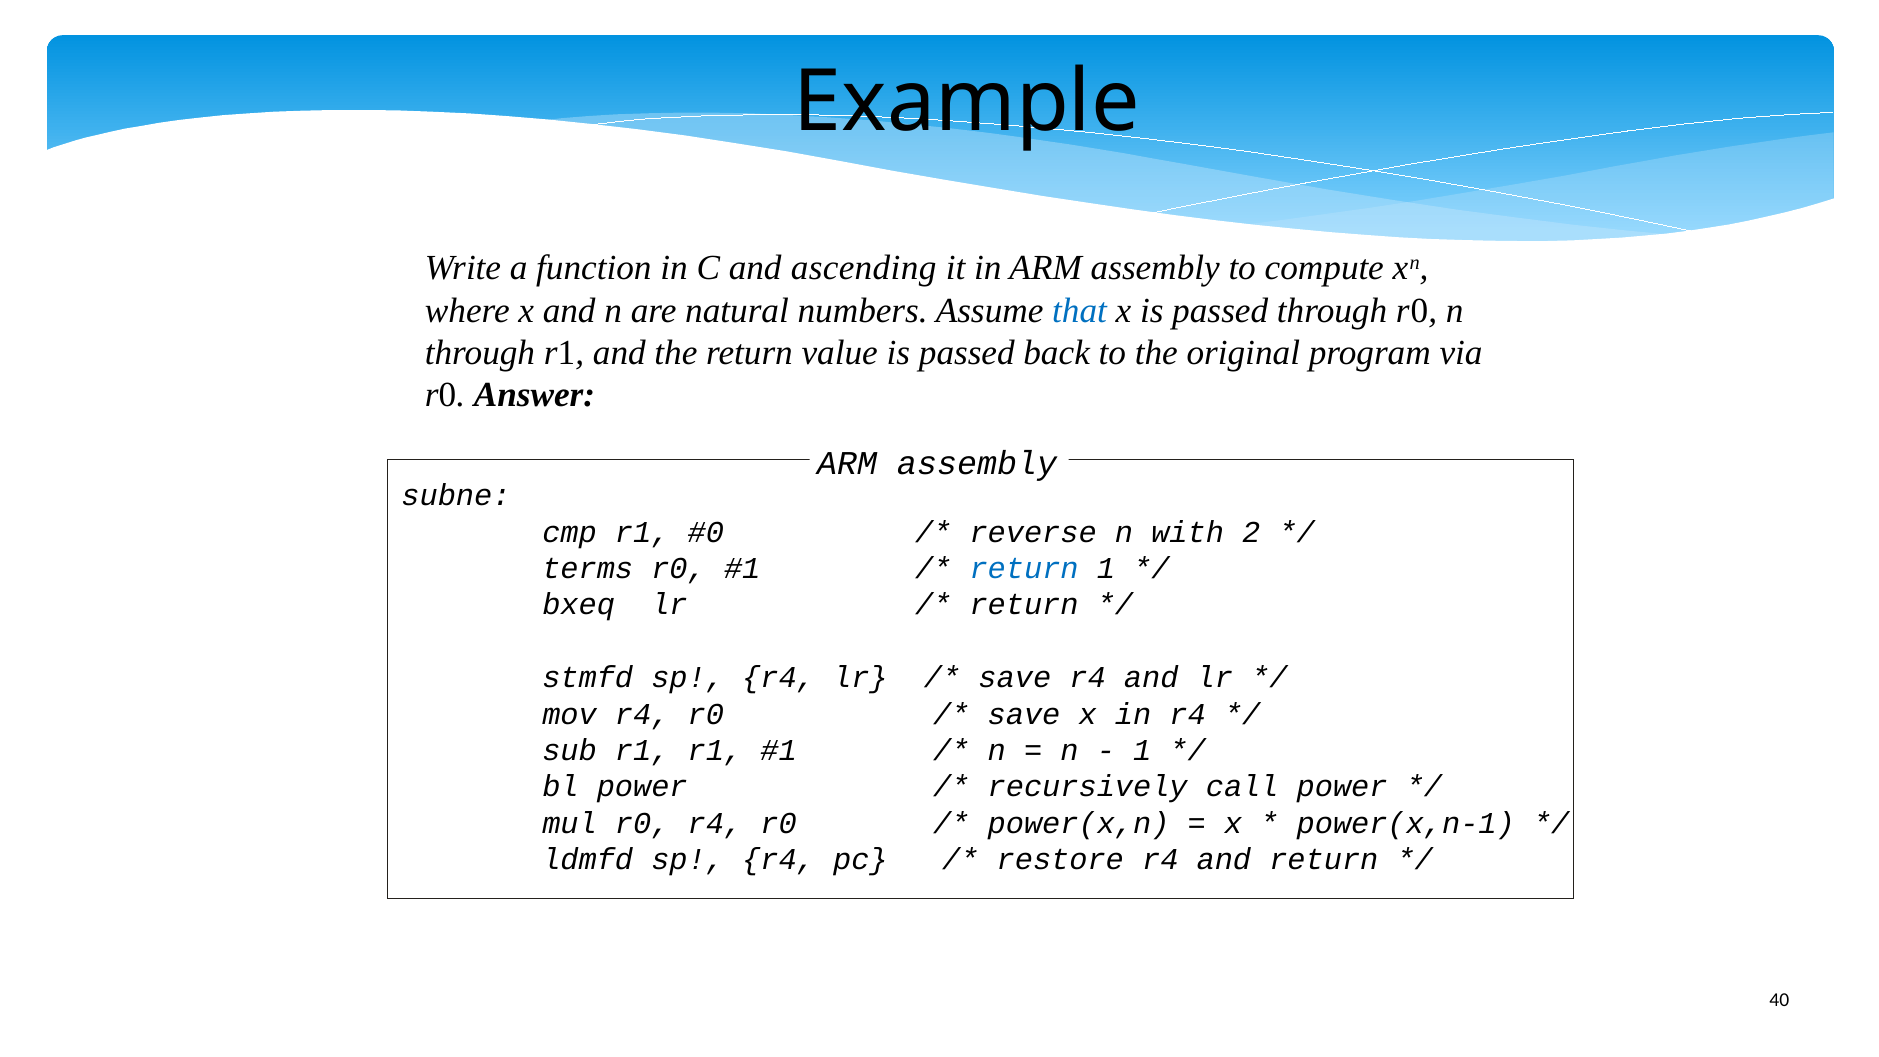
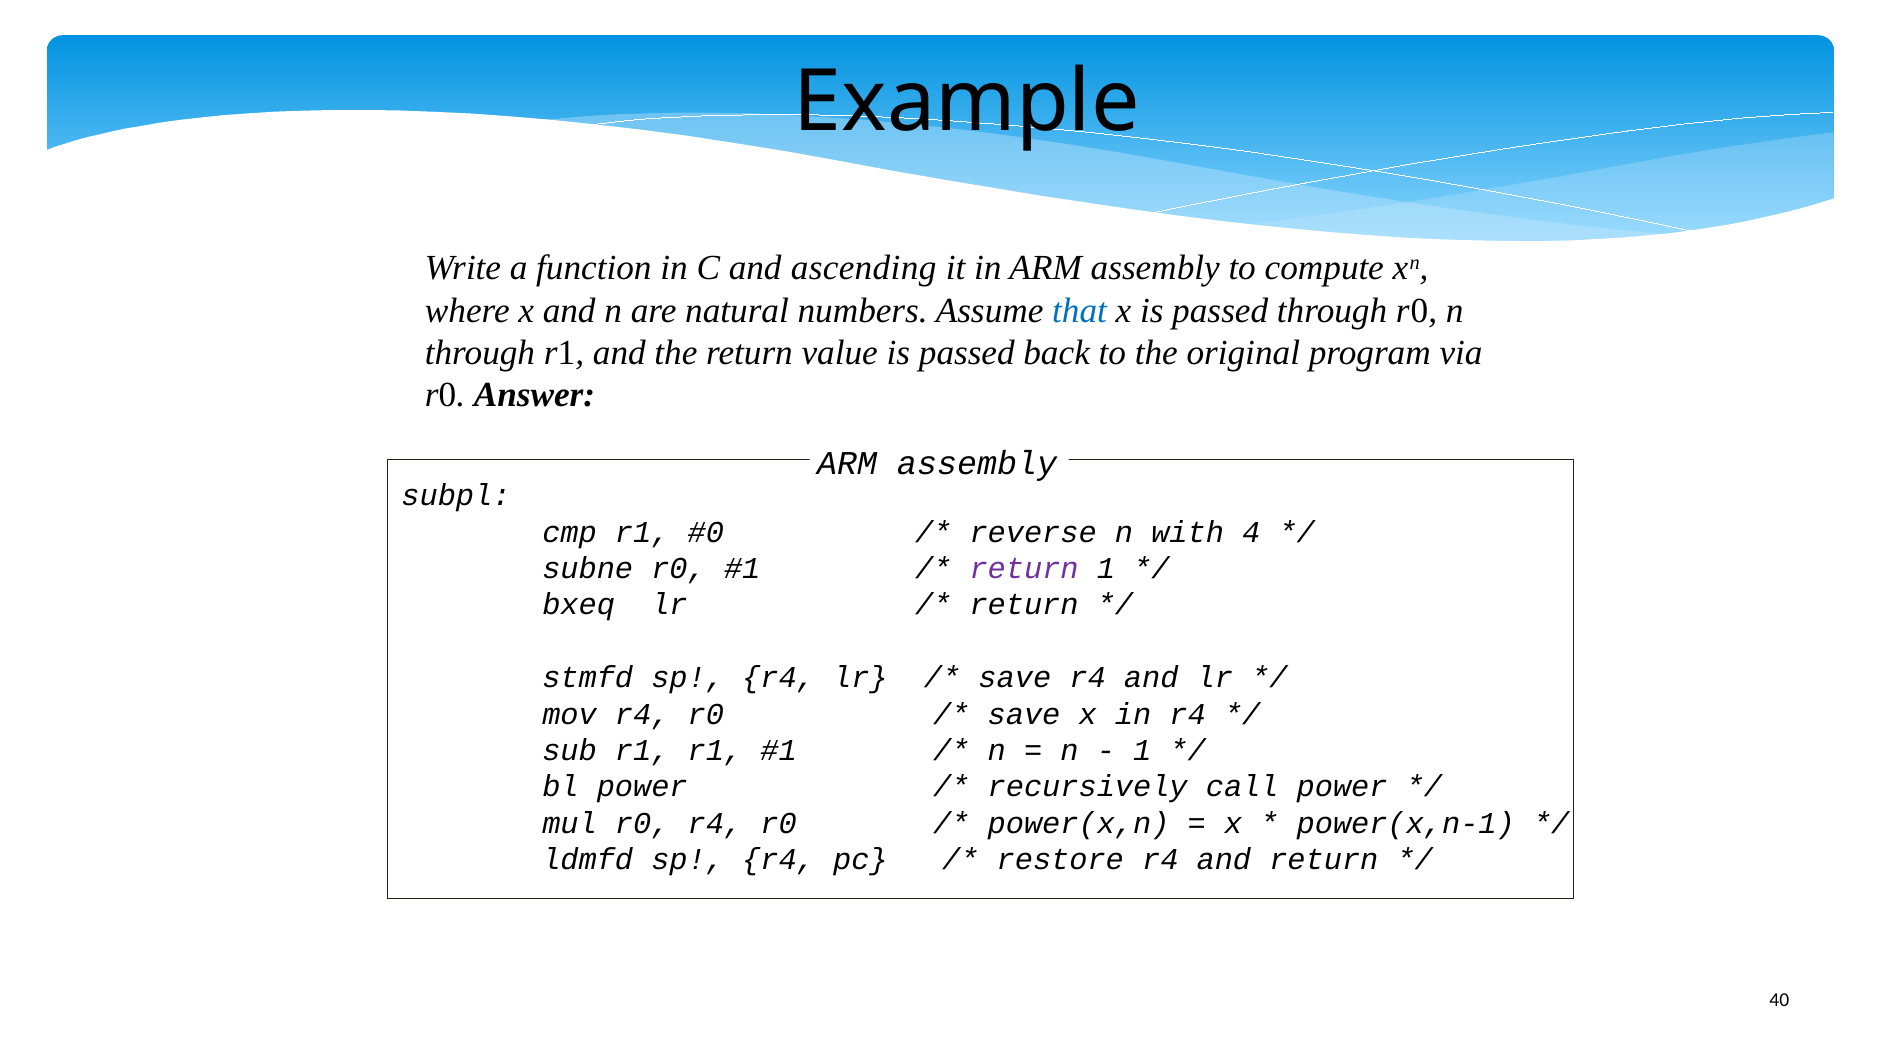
subne: subne -> subpl (456, 496)
2: 2 -> 4 (1251, 532)
terms: terms -> subne (588, 568)
return colour: blue -> purple (1024, 568)
